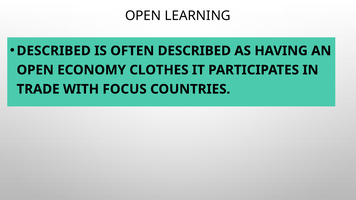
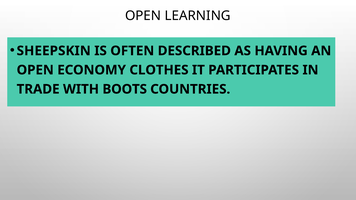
DESCRIBED: DESCRIBED -> SHEEPSKIN (54, 51)
FOCUS: FOCUS -> BOOTS (125, 89)
